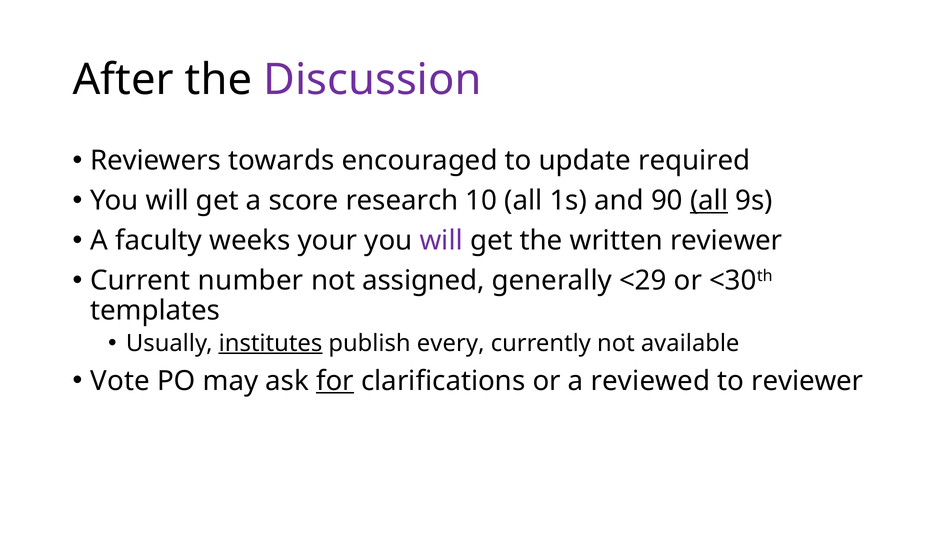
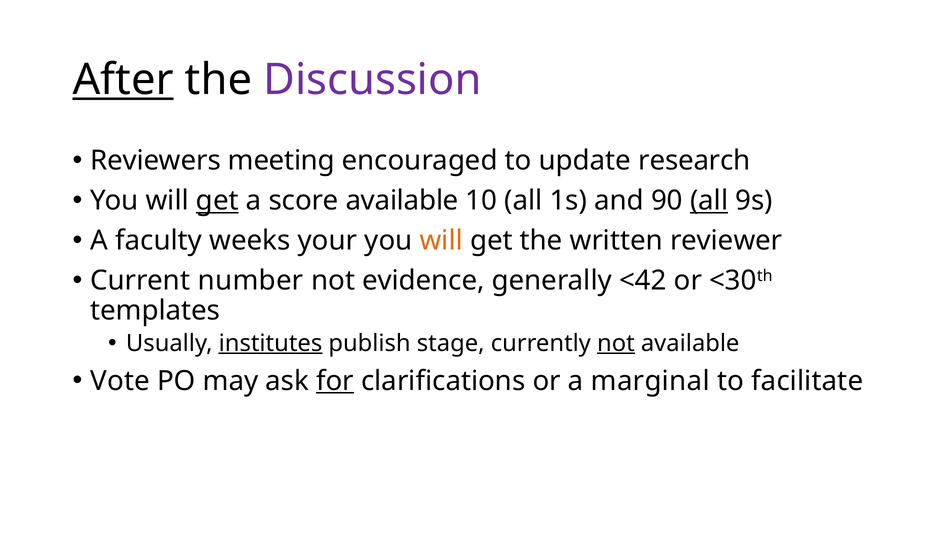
After underline: none -> present (123, 80)
towards: towards -> meeting (281, 161)
required: required -> research (694, 161)
get underline: none -> present (217, 201)
score research: research -> available (402, 201)
will colour: purple -> orange (441, 241)
assigned: assigned -> evidence (424, 280)
<29: <29 -> <42 (643, 280)
every: every -> stage (451, 343)
not underline: none -> present (616, 343)
reviewed: reviewed -> marginal (650, 381)
to reviewer: reviewer -> facilitate (807, 381)
